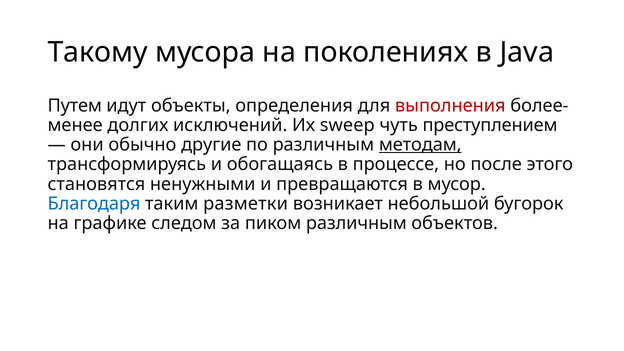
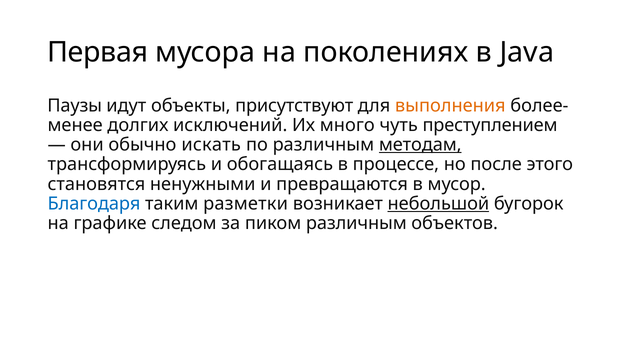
Такому: Такому -> Первая (98, 52)
Путем: Путем -> Паузы (75, 106)
определения: определения -> присутствуют (294, 106)
выполнения colour: red -> orange (450, 106)
sweep: sweep -> много (347, 125)
другие: другие -> искать (211, 145)
небольшой underline: none -> present (438, 204)
